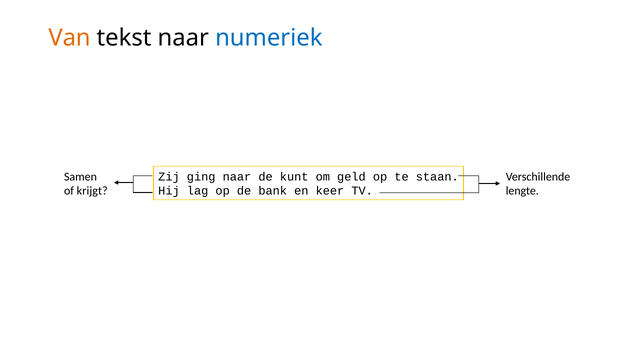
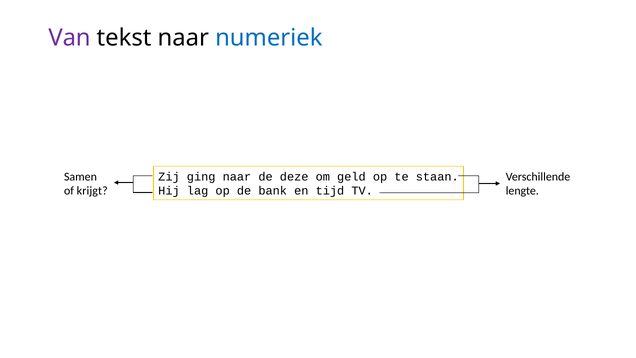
Van colour: orange -> purple (70, 38)
kunt: kunt -> deze (294, 177)
keer: keer -> tijd (330, 191)
